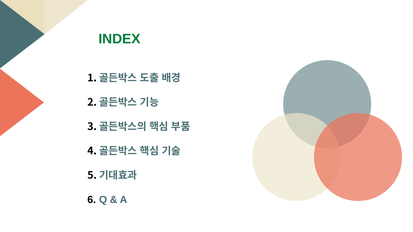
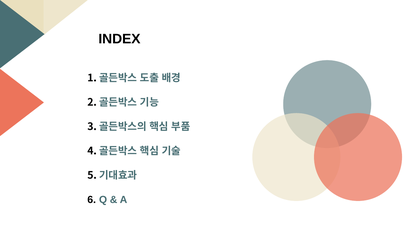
INDEX colour: green -> black (119, 39)
